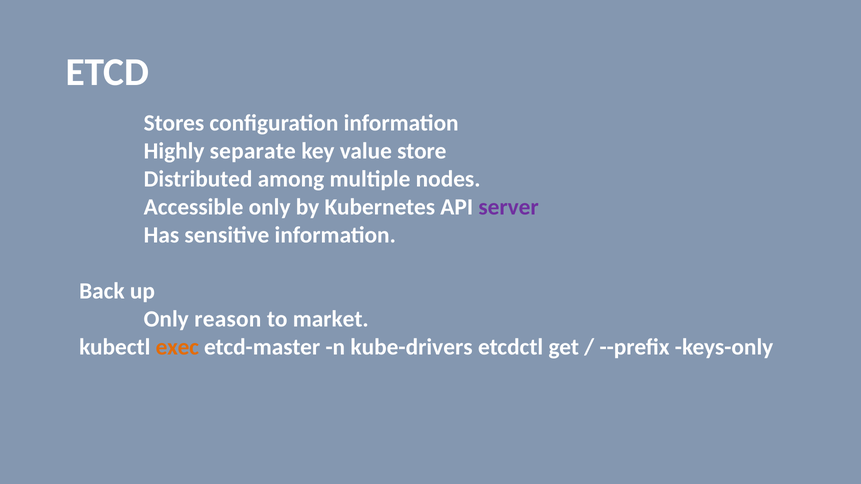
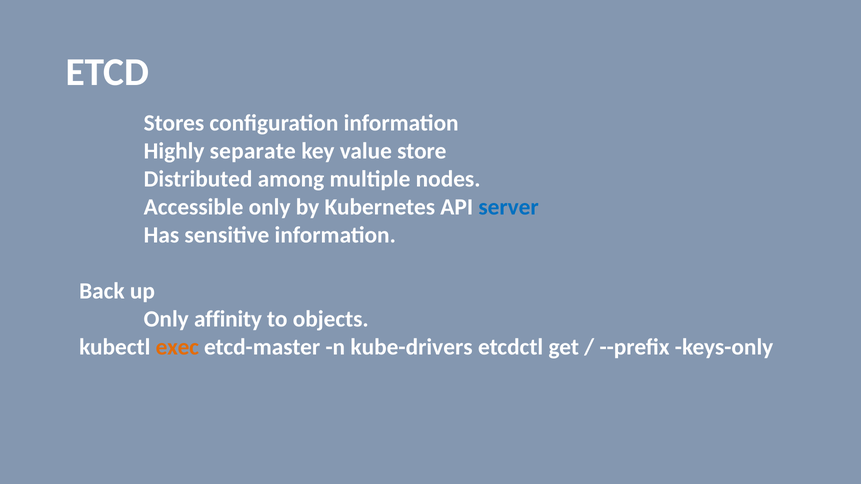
server colour: purple -> blue (509, 207)
reason: reason -> affinity (228, 319)
market: market -> objects (331, 319)
